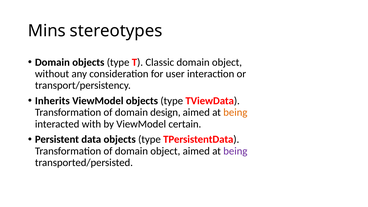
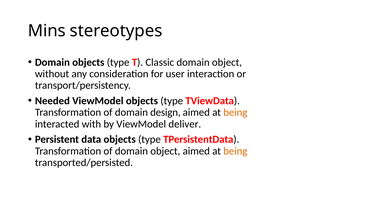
Inherits: Inherits -> Needed (52, 101)
certain: certain -> deliver (185, 124)
being colour: purple -> orange (235, 151)
